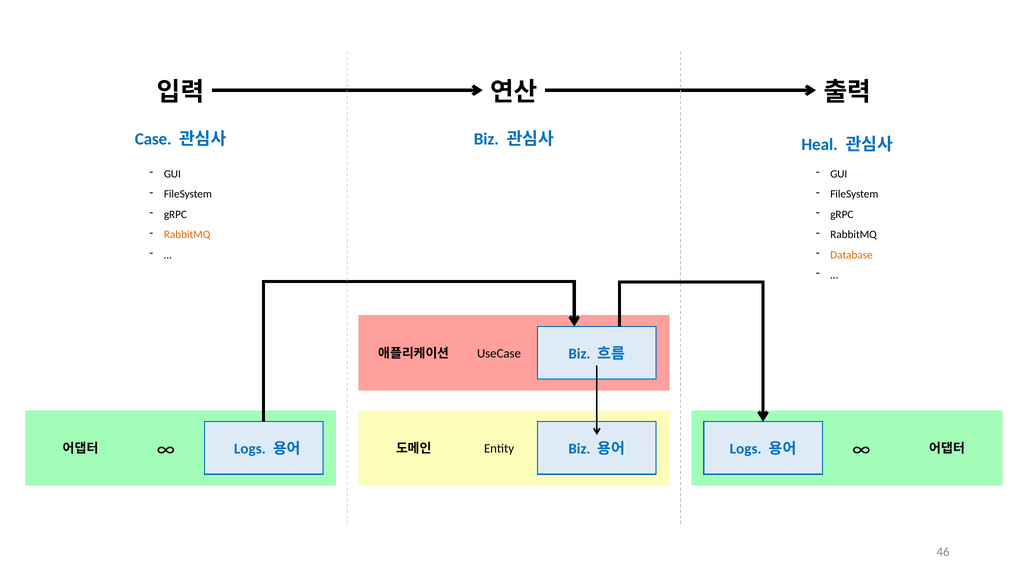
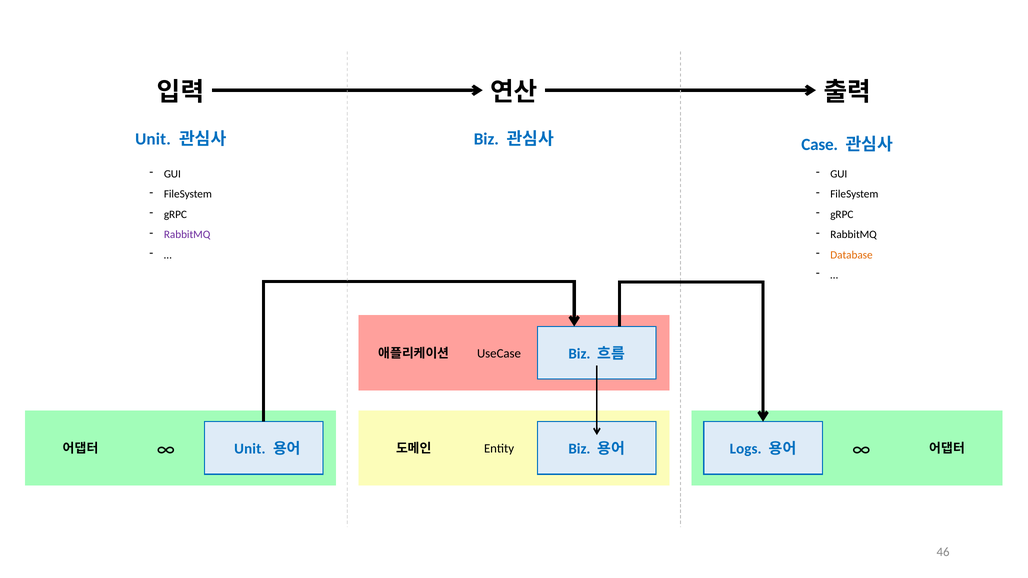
Case: Case -> Unit (153, 139)
Heal: Heal -> Case (820, 145)
RabbitMQ colour: orange -> purple (187, 235)
Logs: Logs -> Unit (250, 449)
